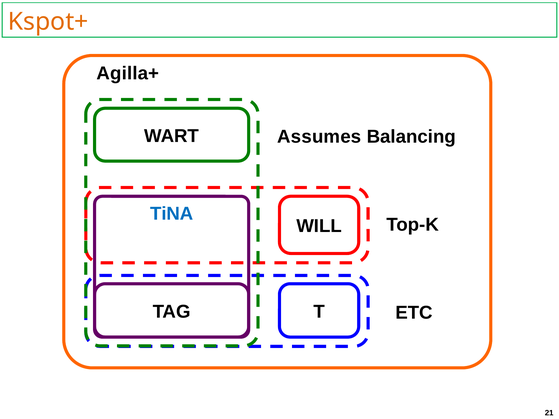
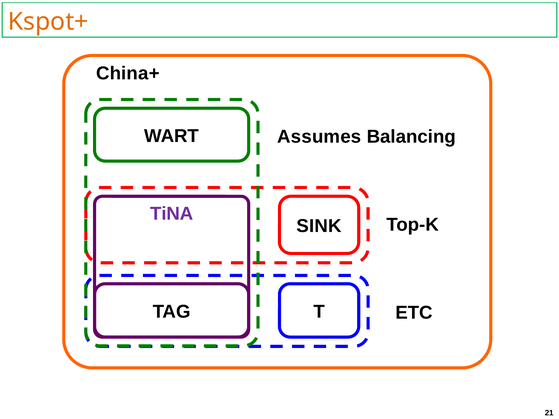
Agilla+: Agilla+ -> China+ (128, 73)
TiNA colour: blue -> purple (172, 214)
WILL: WILL -> SINK (319, 226)
